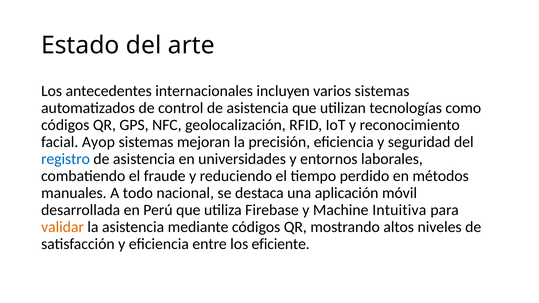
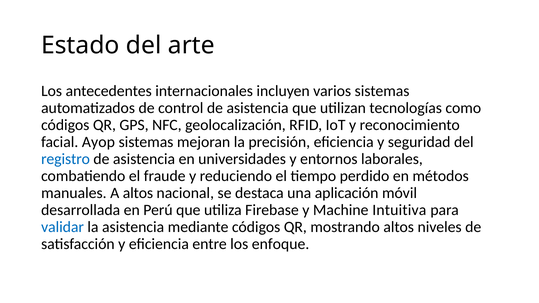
A todo: todo -> altos (138, 193)
validar colour: orange -> blue (62, 227)
eficiente: eficiente -> enfoque (281, 244)
